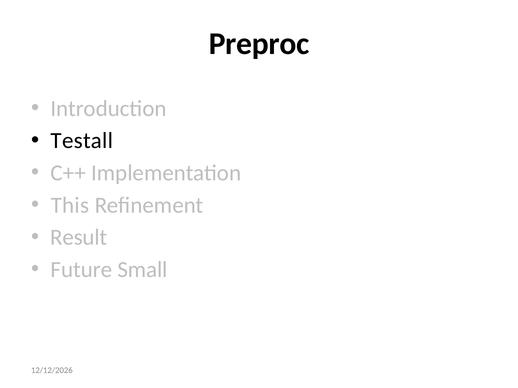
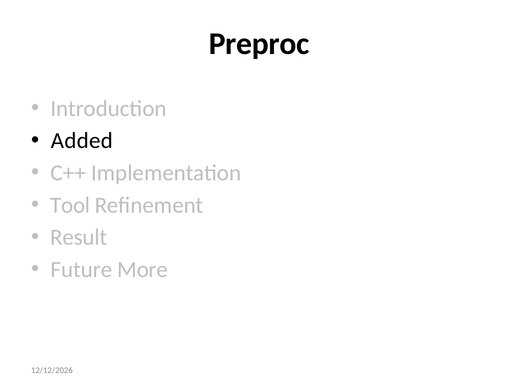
Testall: Testall -> Added (82, 141)
This: This -> Tool (70, 205)
Small: Small -> More (143, 270)
